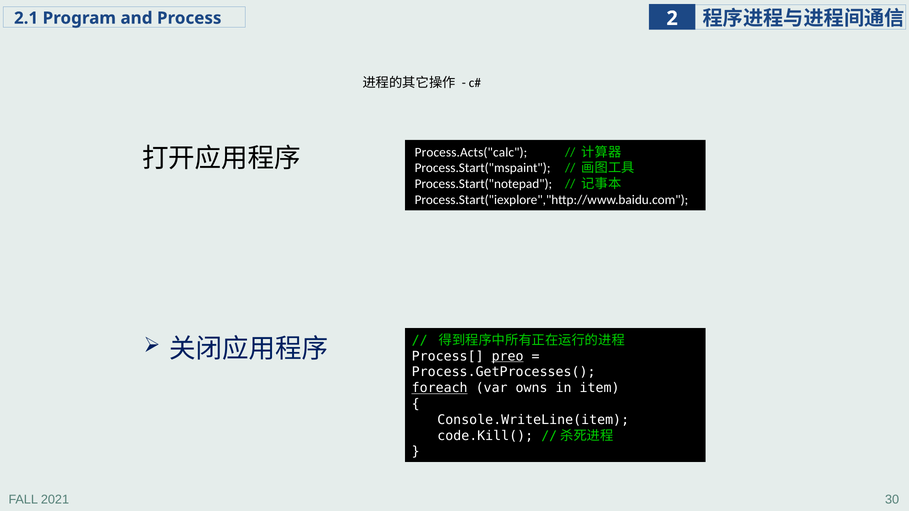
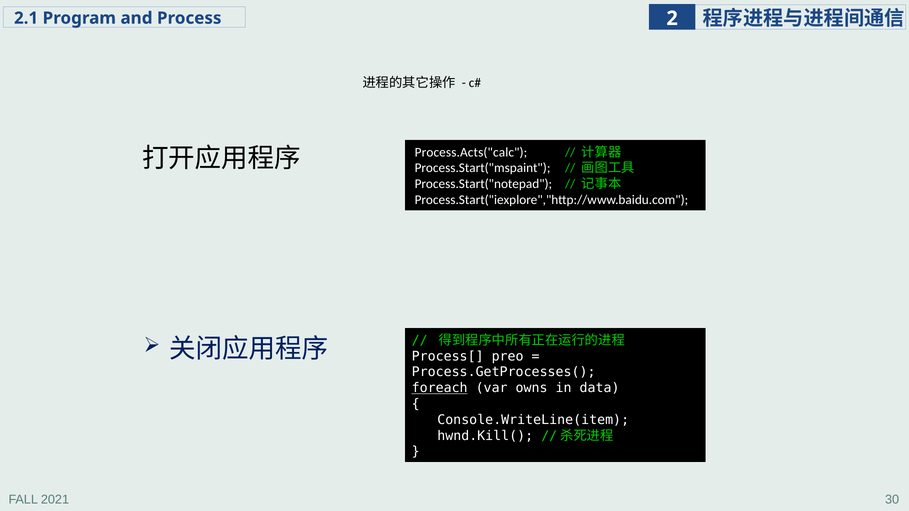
preo underline: present -> none (508, 356)
item: item -> data (600, 388)
code.Kill(: code.Kill( -> hwnd.Kill( (485, 436)
